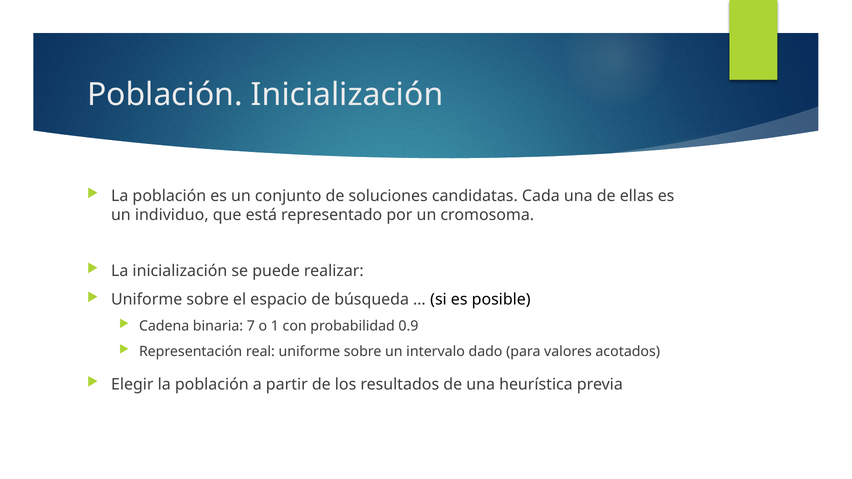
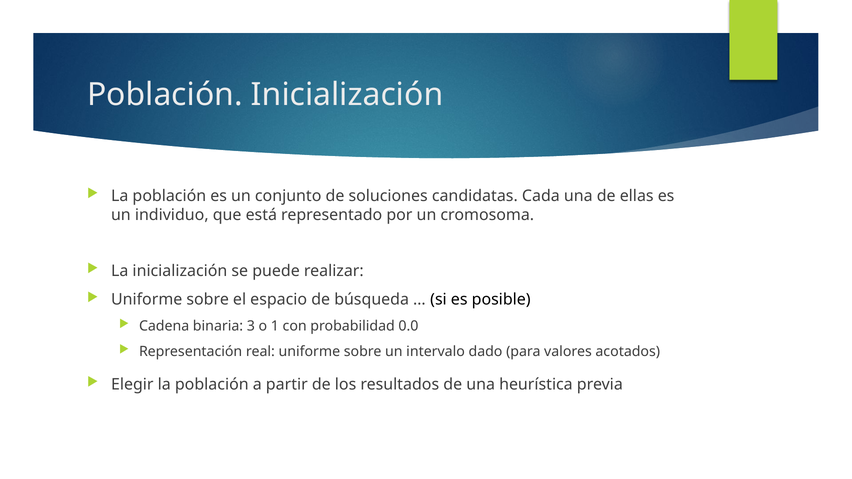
7: 7 -> 3 (251, 326)
0.9: 0.9 -> 0.0 (408, 326)
